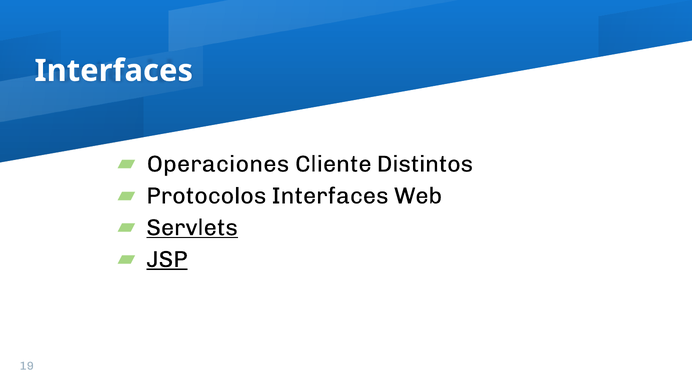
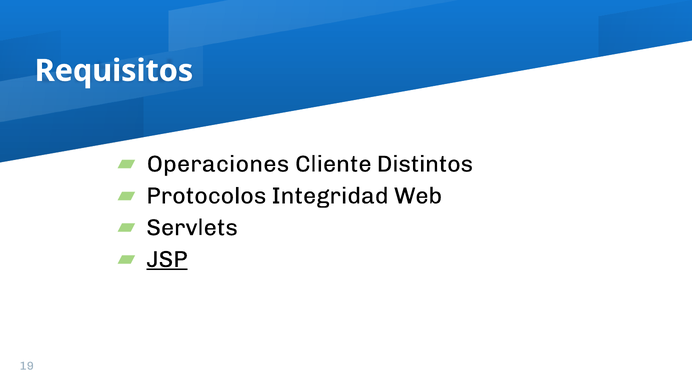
Interfaces: Interfaces -> Requisitos (114, 71)
Protocolos Interfaces: Interfaces -> Integridad (330, 196)
Servlets underline: present -> none (192, 228)
